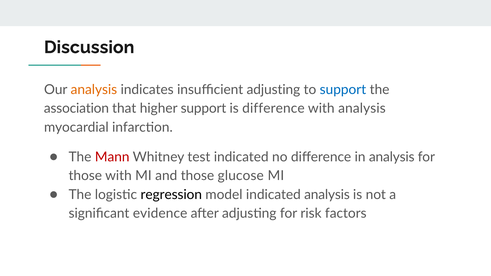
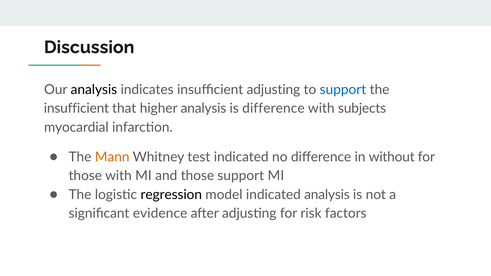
analysis colour: orange -> black (94, 90)
association: association -> insufficient (76, 109)
higher support: support -> analysis (203, 109)
with analysis: analysis -> subjects (362, 109)
Mann colour: red -> orange (112, 157)
in analysis: analysis -> without (392, 157)
those glucose: glucose -> support (241, 176)
